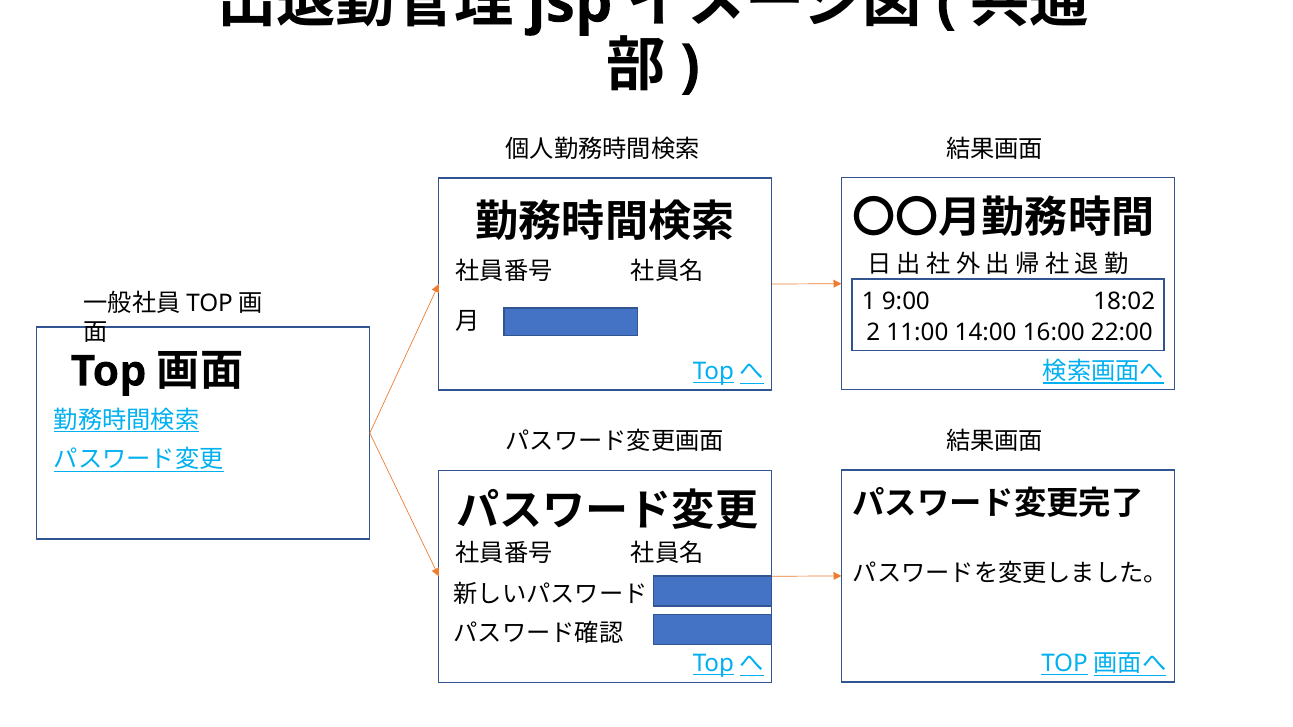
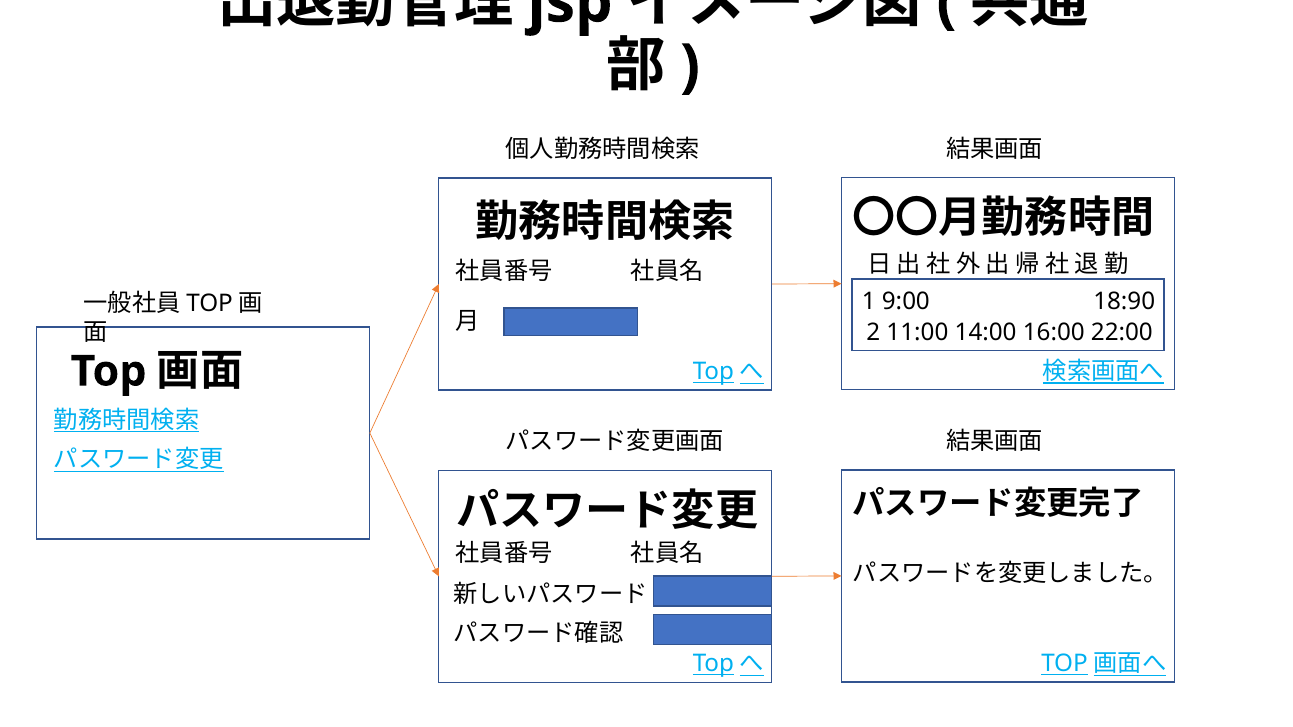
18:02: 18:02 -> 18:90 (1124, 301)
